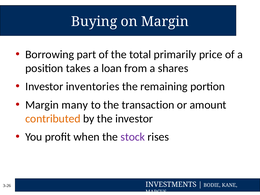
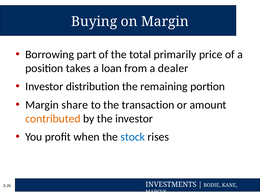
shares: shares -> dealer (173, 68)
inventories: inventories -> distribution (93, 87)
many: many -> share (75, 105)
stock colour: purple -> blue (133, 137)
